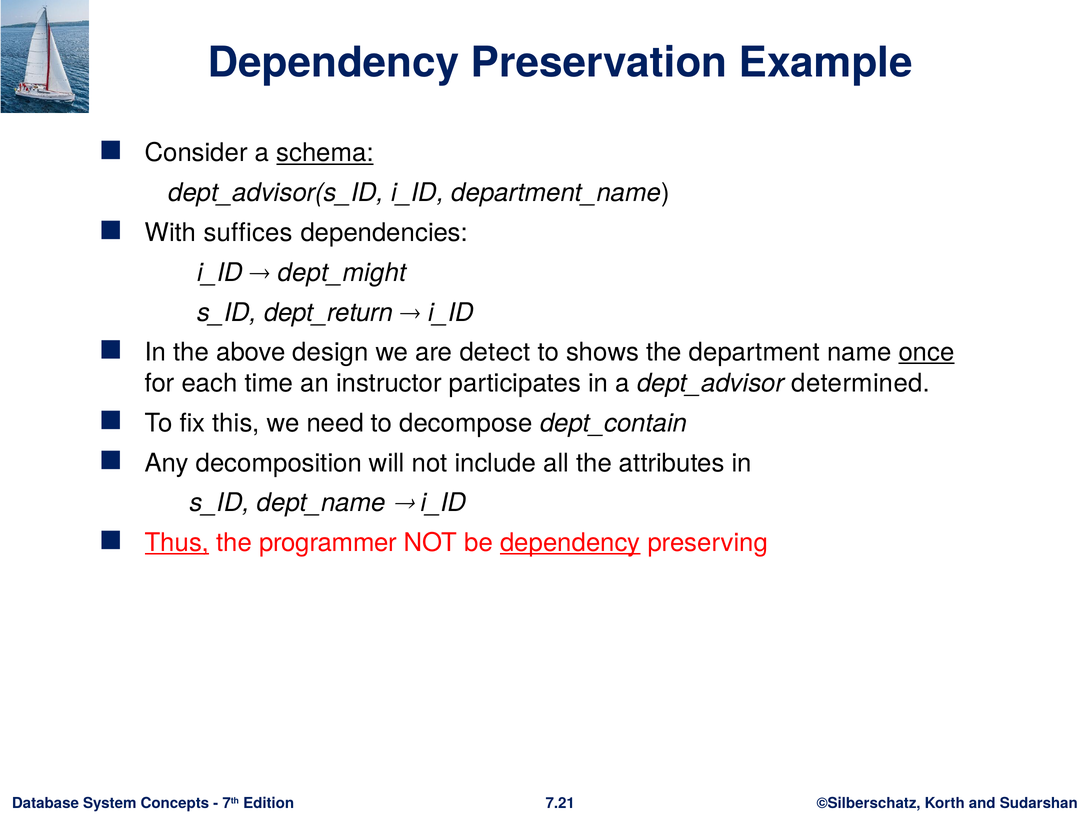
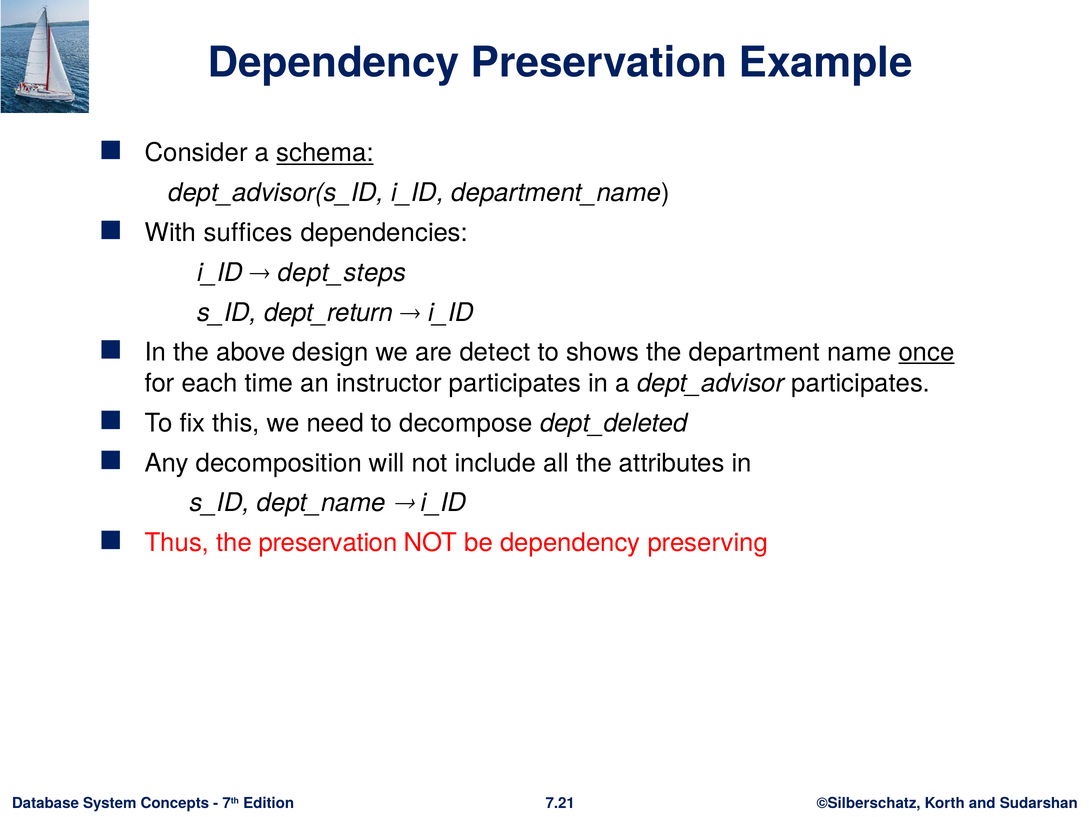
dept_might: dept_might -> dept_steps (342, 273)
dept_advisor determined: determined -> participates (861, 383)
dept_contain: dept_contain -> dept_deleted (614, 423)
Thus underline: present -> none (177, 543)
the programmer: programmer -> preservation (328, 543)
dependency underline: present -> none (570, 543)
